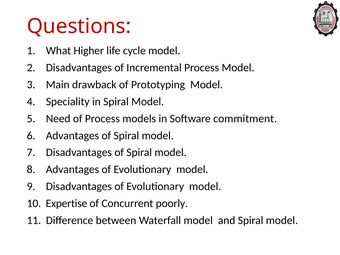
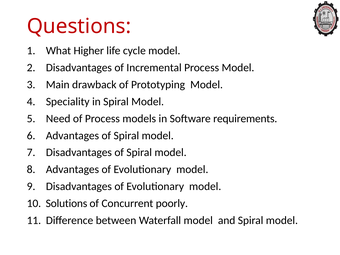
commitment: commitment -> requirements (245, 119)
Expertise: Expertise -> Solutions (66, 203)
